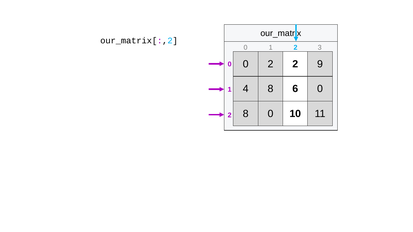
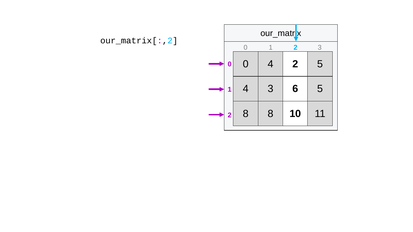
0 2: 2 -> 4 (270, 64)
2 9: 9 -> 5 (320, 64)
4 8: 8 -> 3 (270, 89)
6 0: 0 -> 5 (320, 89)
8 0: 0 -> 8 (270, 114)
